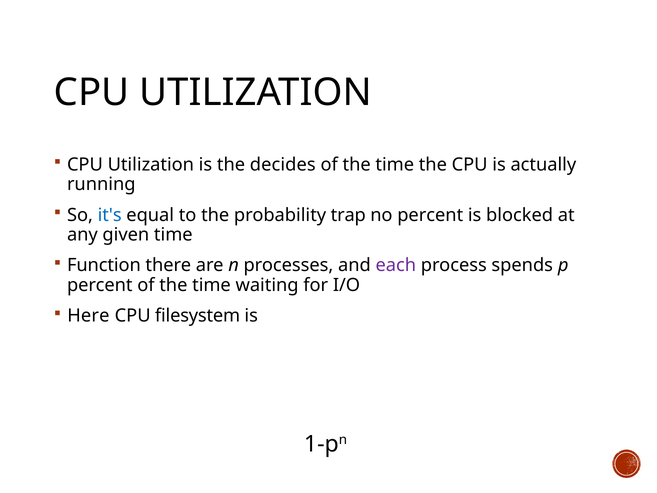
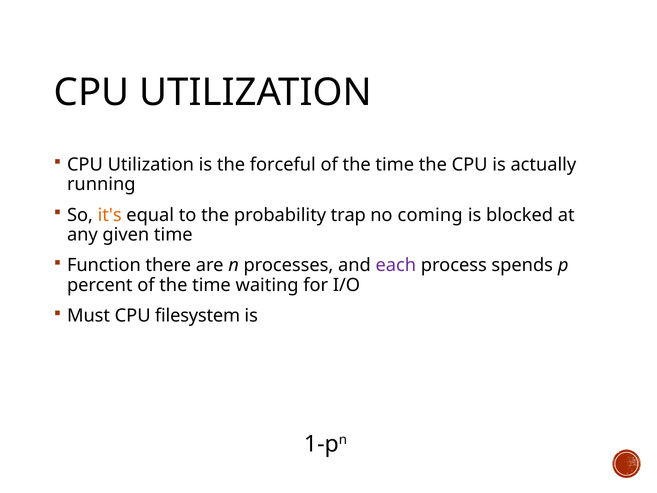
decides: decides -> forceful (283, 164)
it's colour: blue -> orange (110, 215)
no percent: percent -> coming (430, 215)
Here: Here -> Must (89, 316)
